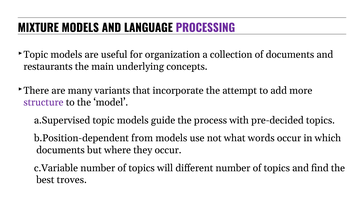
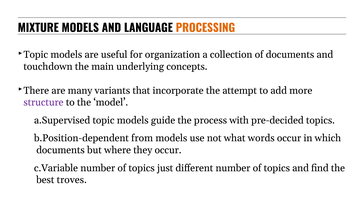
PROCESSING colour: purple -> orange (205, 28)
restaurants: restaurants -> touchdown (48, 67)
will: will -> just (165, 168)
